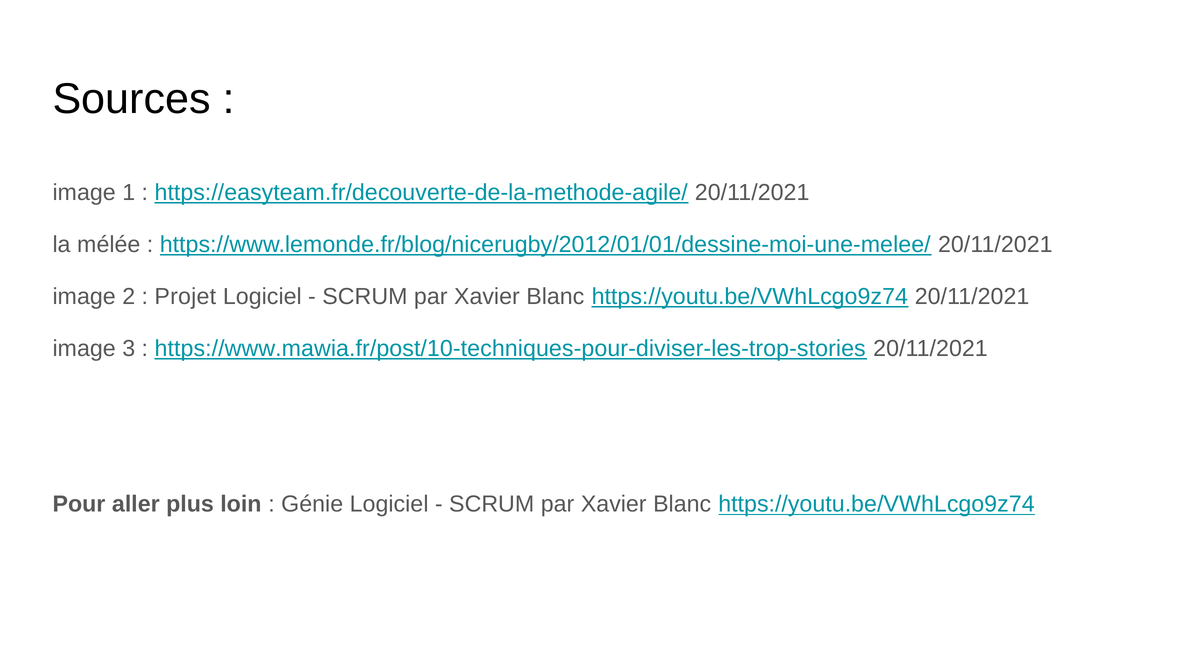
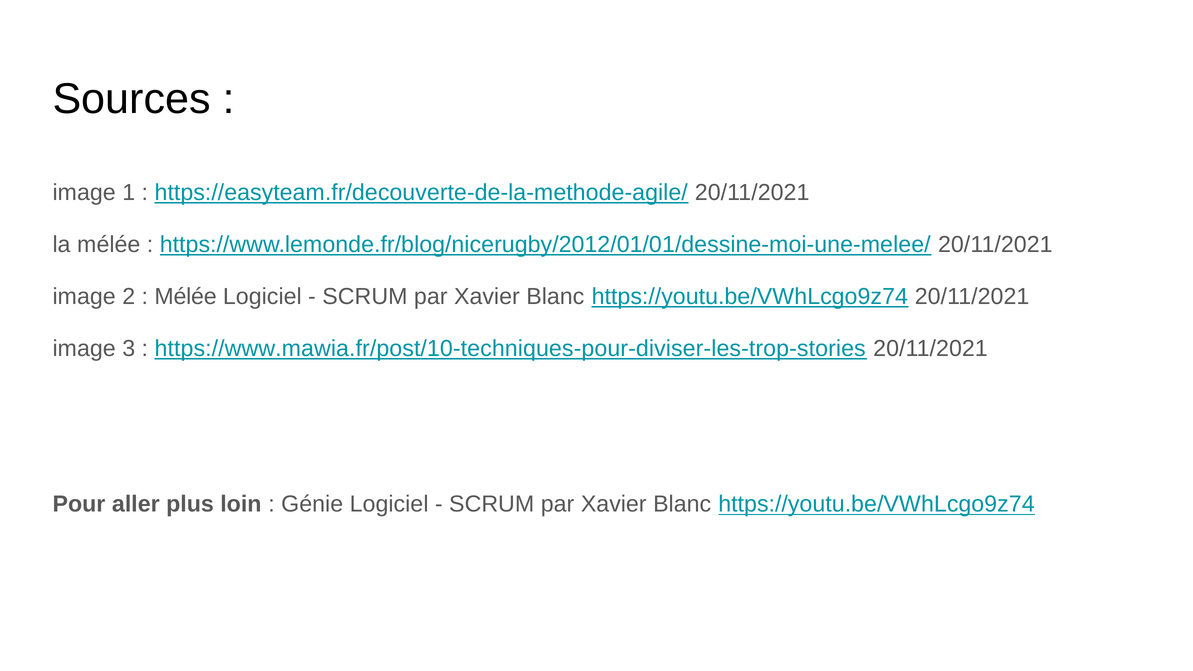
Projet: Projet -> Mélée (186, 296)
